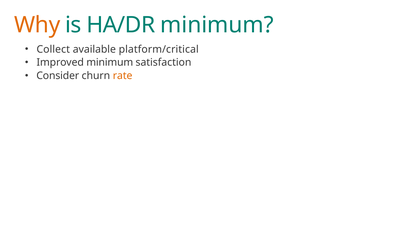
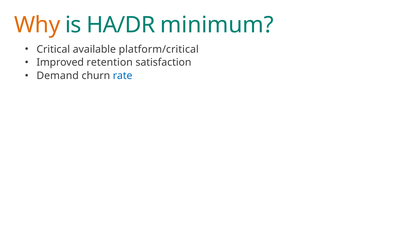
Collect: Collect -> Critical (53, 49)
Improved minimum: minimum -> retention (110, 63)
Consider: Consider -> Demand (58, 76)
rate colour: orange -> blue (123, 76)
